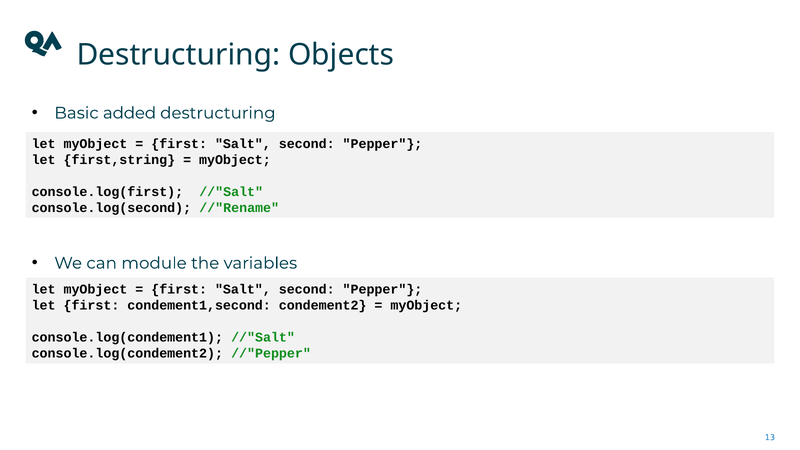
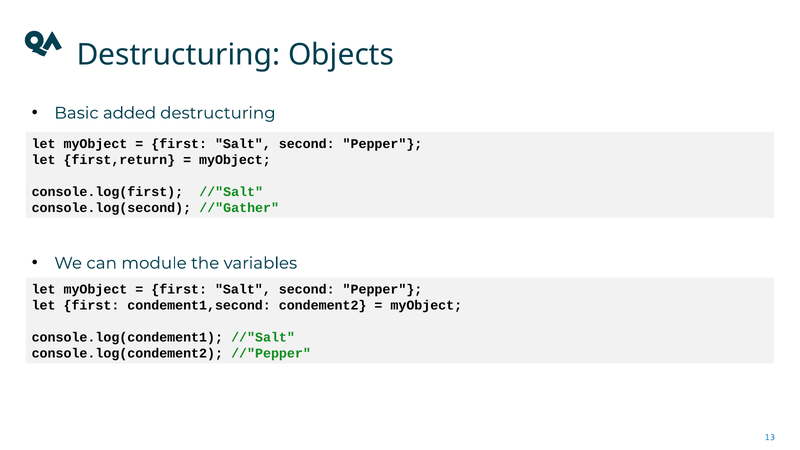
first,string: first,string -> first,return (119, 160)
//"Rename: //"Rename -> //"Gather (239, 208)
